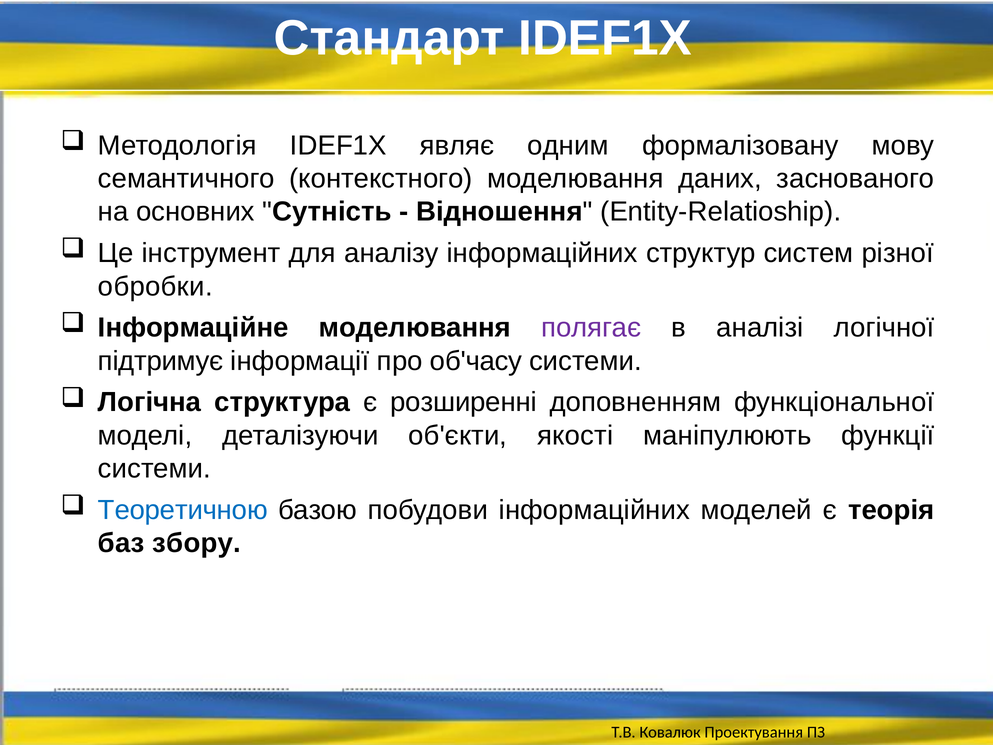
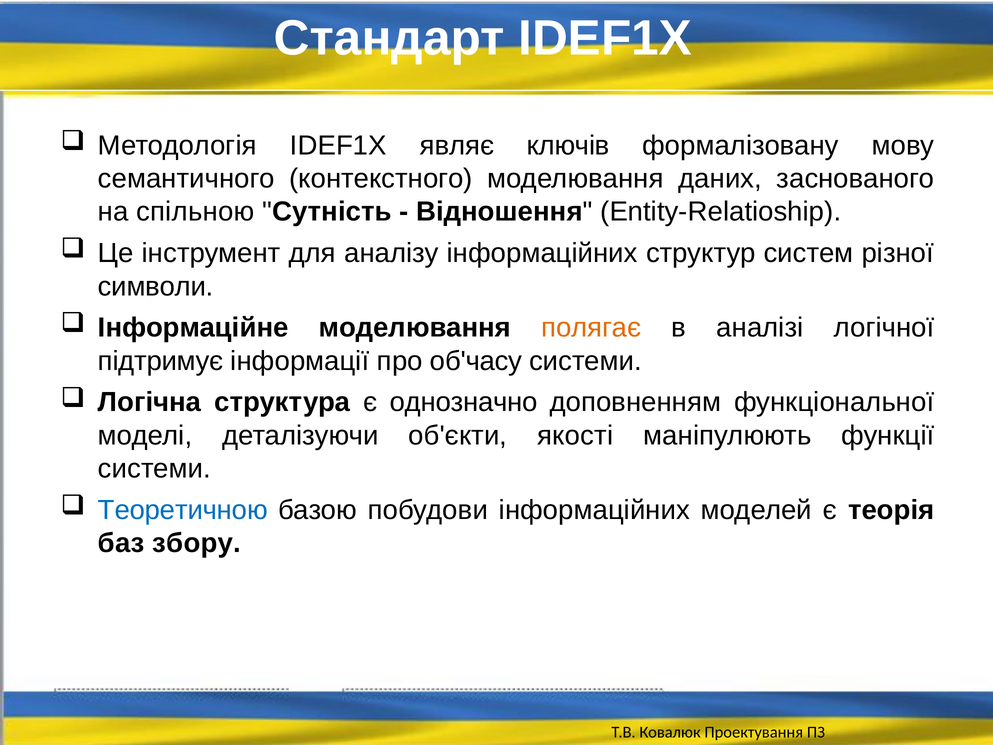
одним: одним -> ключів (568, 146)
основних: основних -> спільною (195, 212)
обробки: обробки -> символи (156, 286)
полягає colour: purple -> orange (591, 328)
розширенні: розширенні -> однозначно (464, 402)
